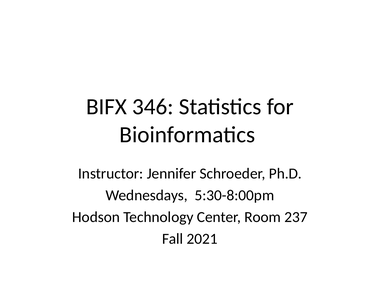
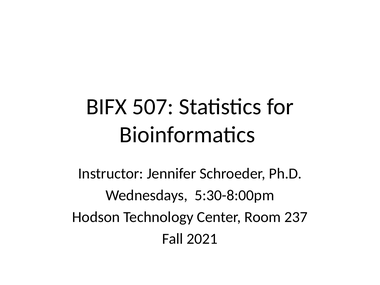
346: 346 -> 507 (153, 107)
